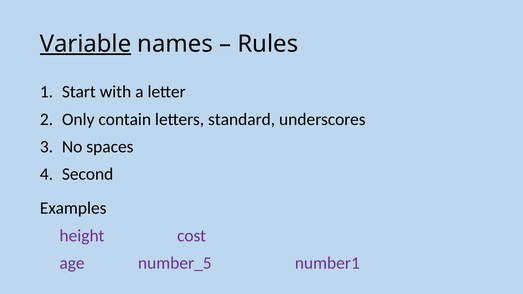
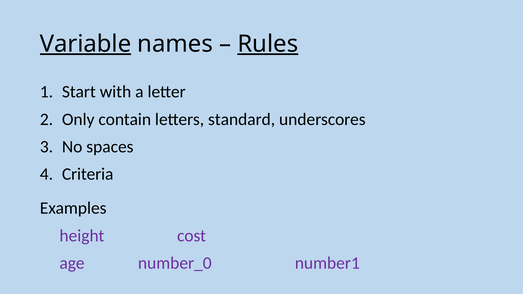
Rules underline: none -> present (268, 44)
Second: Second -> Criteria (88, 174)
number_5: number_5 -> number_0 (175, 263)
